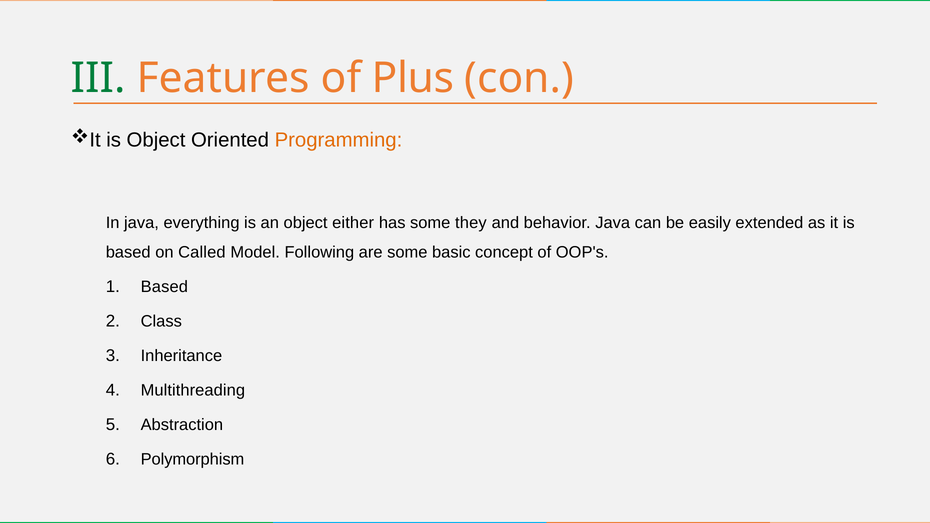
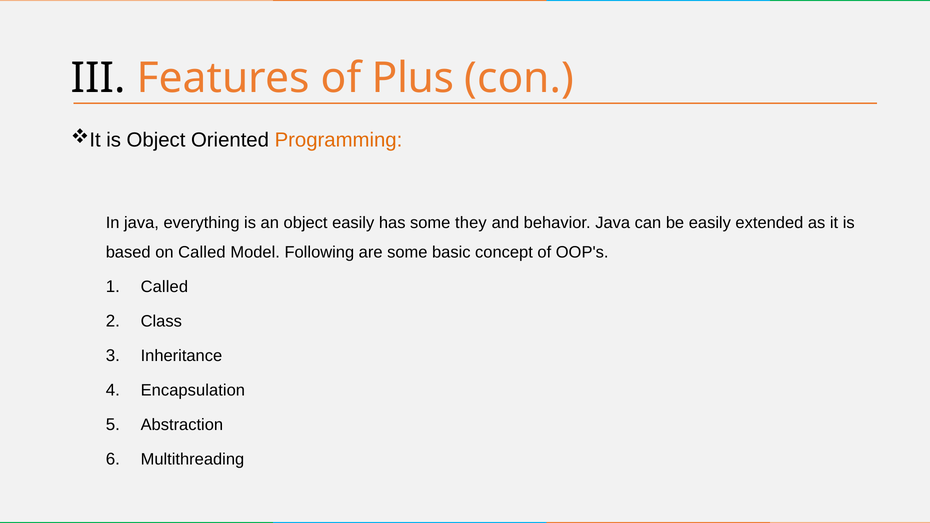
III colour: green -> black (98, 78)
object either: either -> easily (353, 223)
Based: Based -> Called (164, 287)
Multithreading: Multithreading -> Encapsulation (193, 390)
Polymorphism: Polymorphism -> Multithreading (192, 459)
